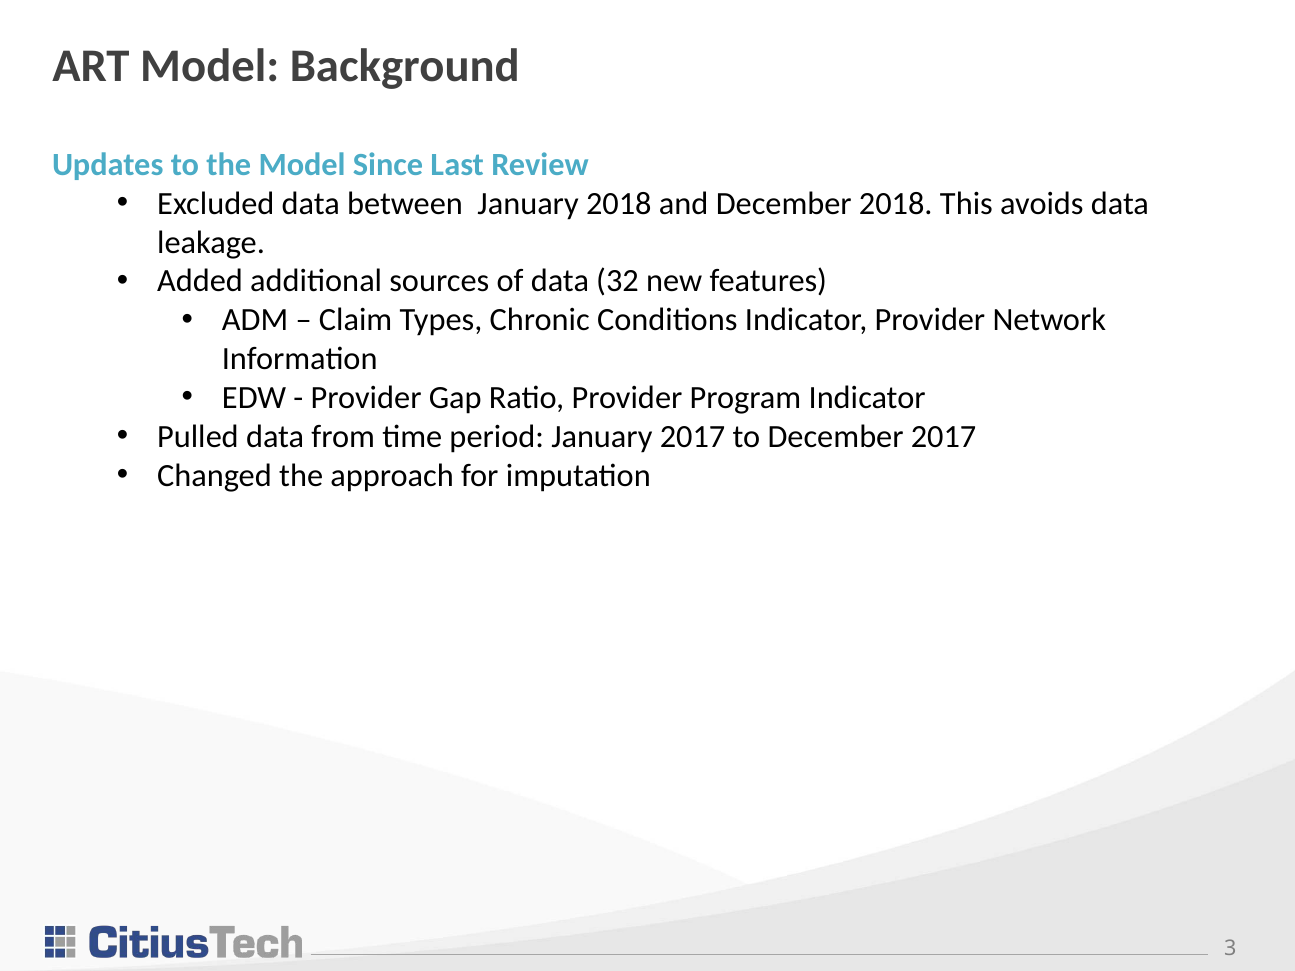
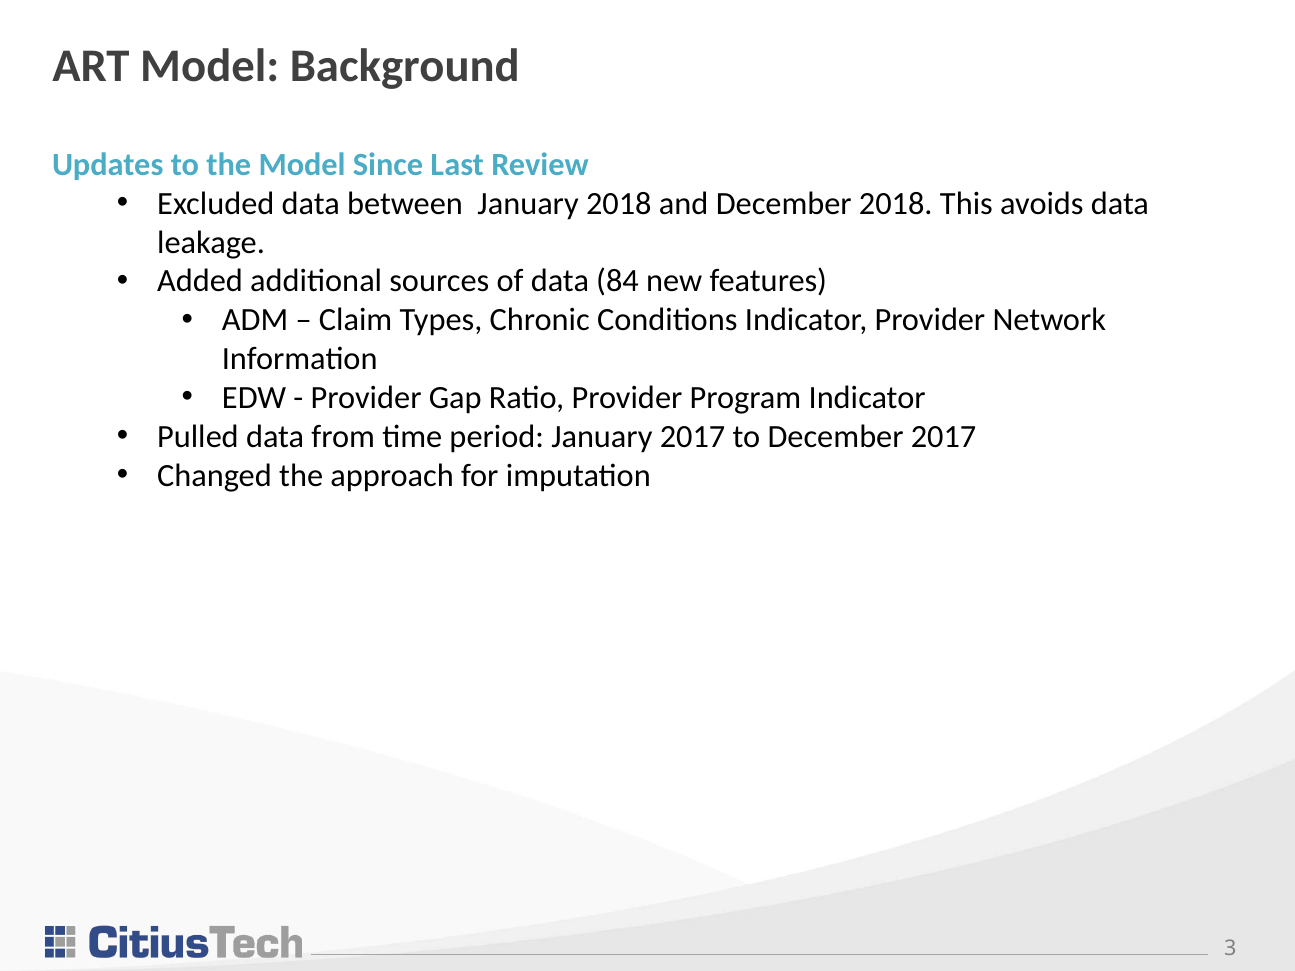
32: 32 -> 84 (617, 281)
